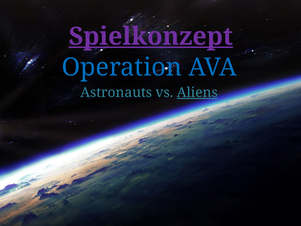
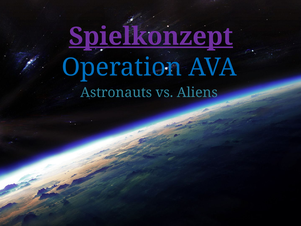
Aliens underline: present -> none (197, 92)
